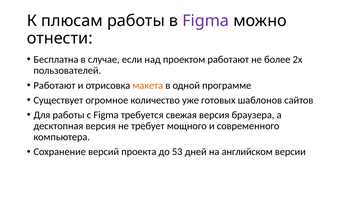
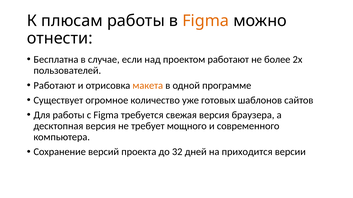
Figma colour: purple -> orange (206, 21)
53: 53 -> 32 (177, 152)
английском: английском -> приходится (247, 152)
